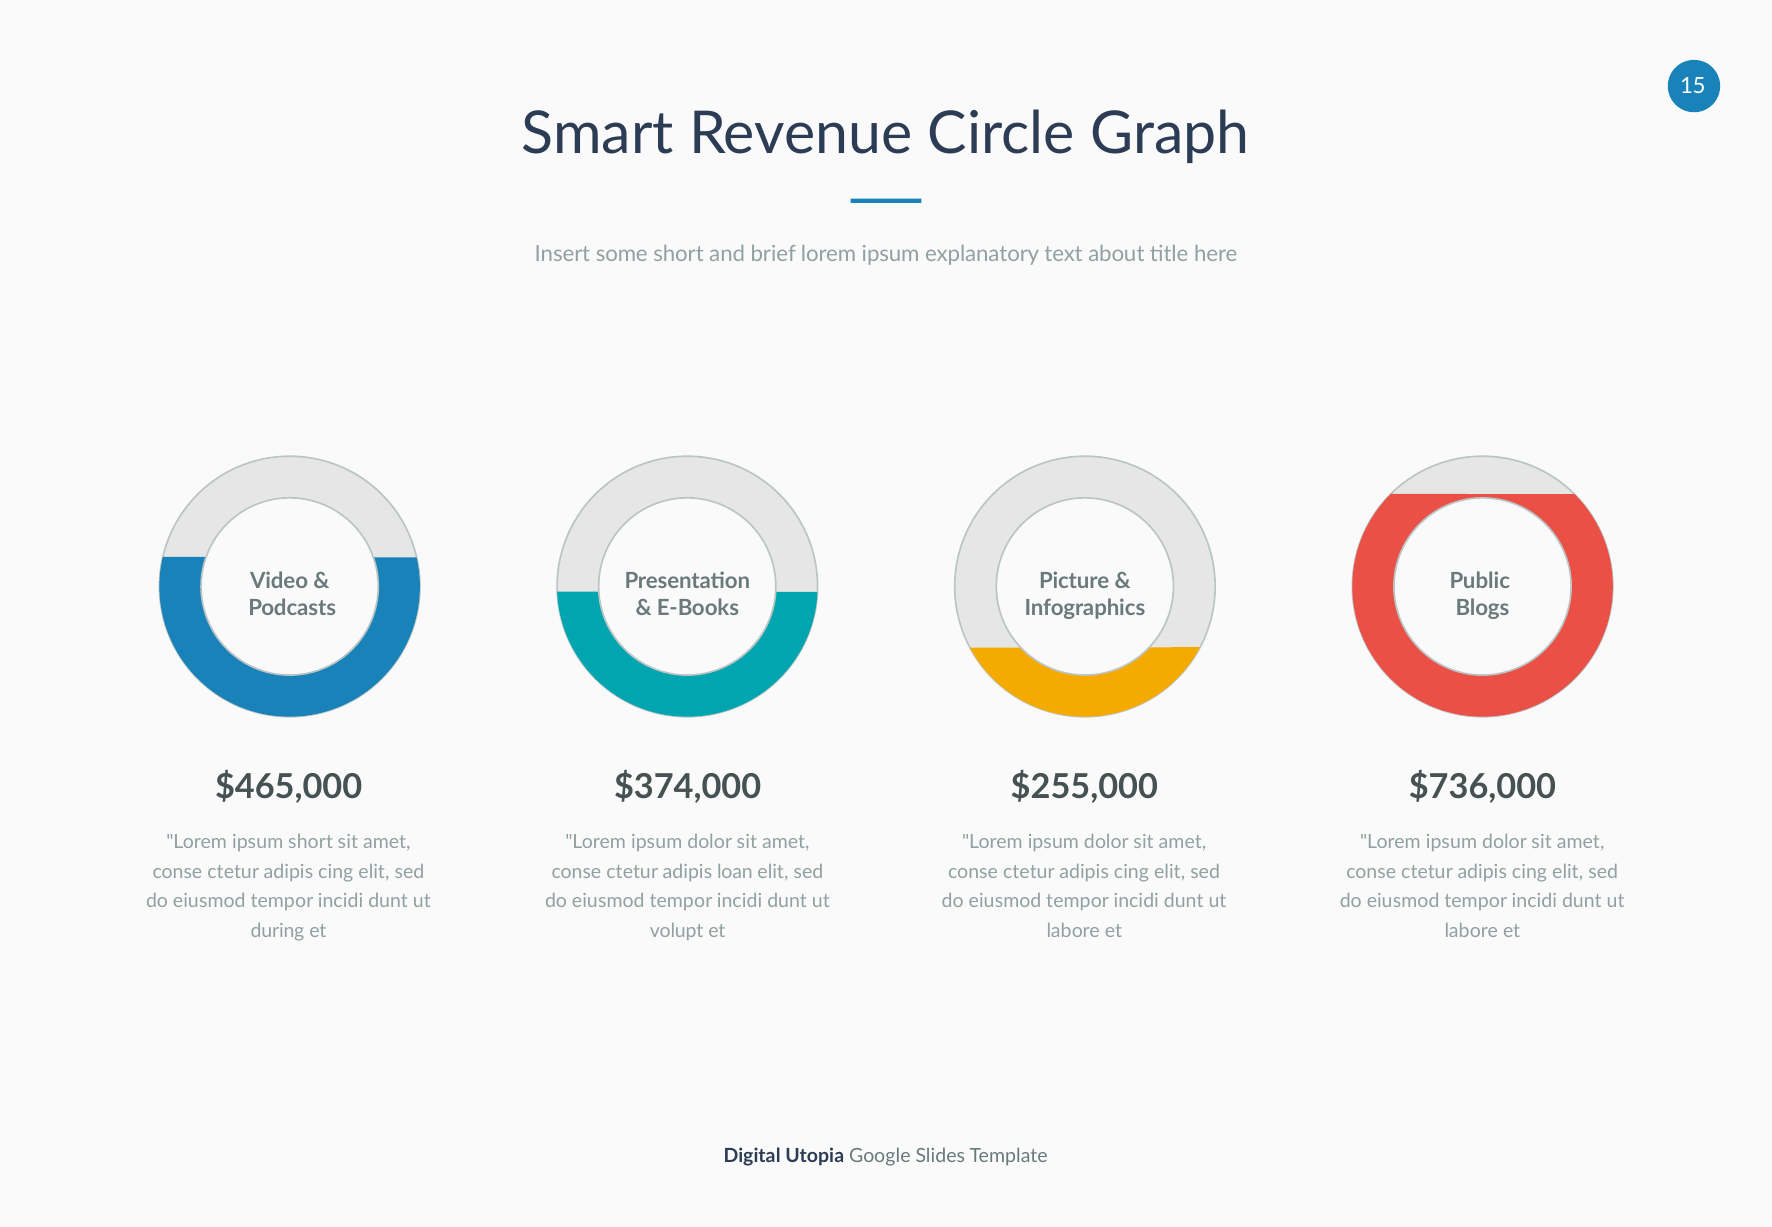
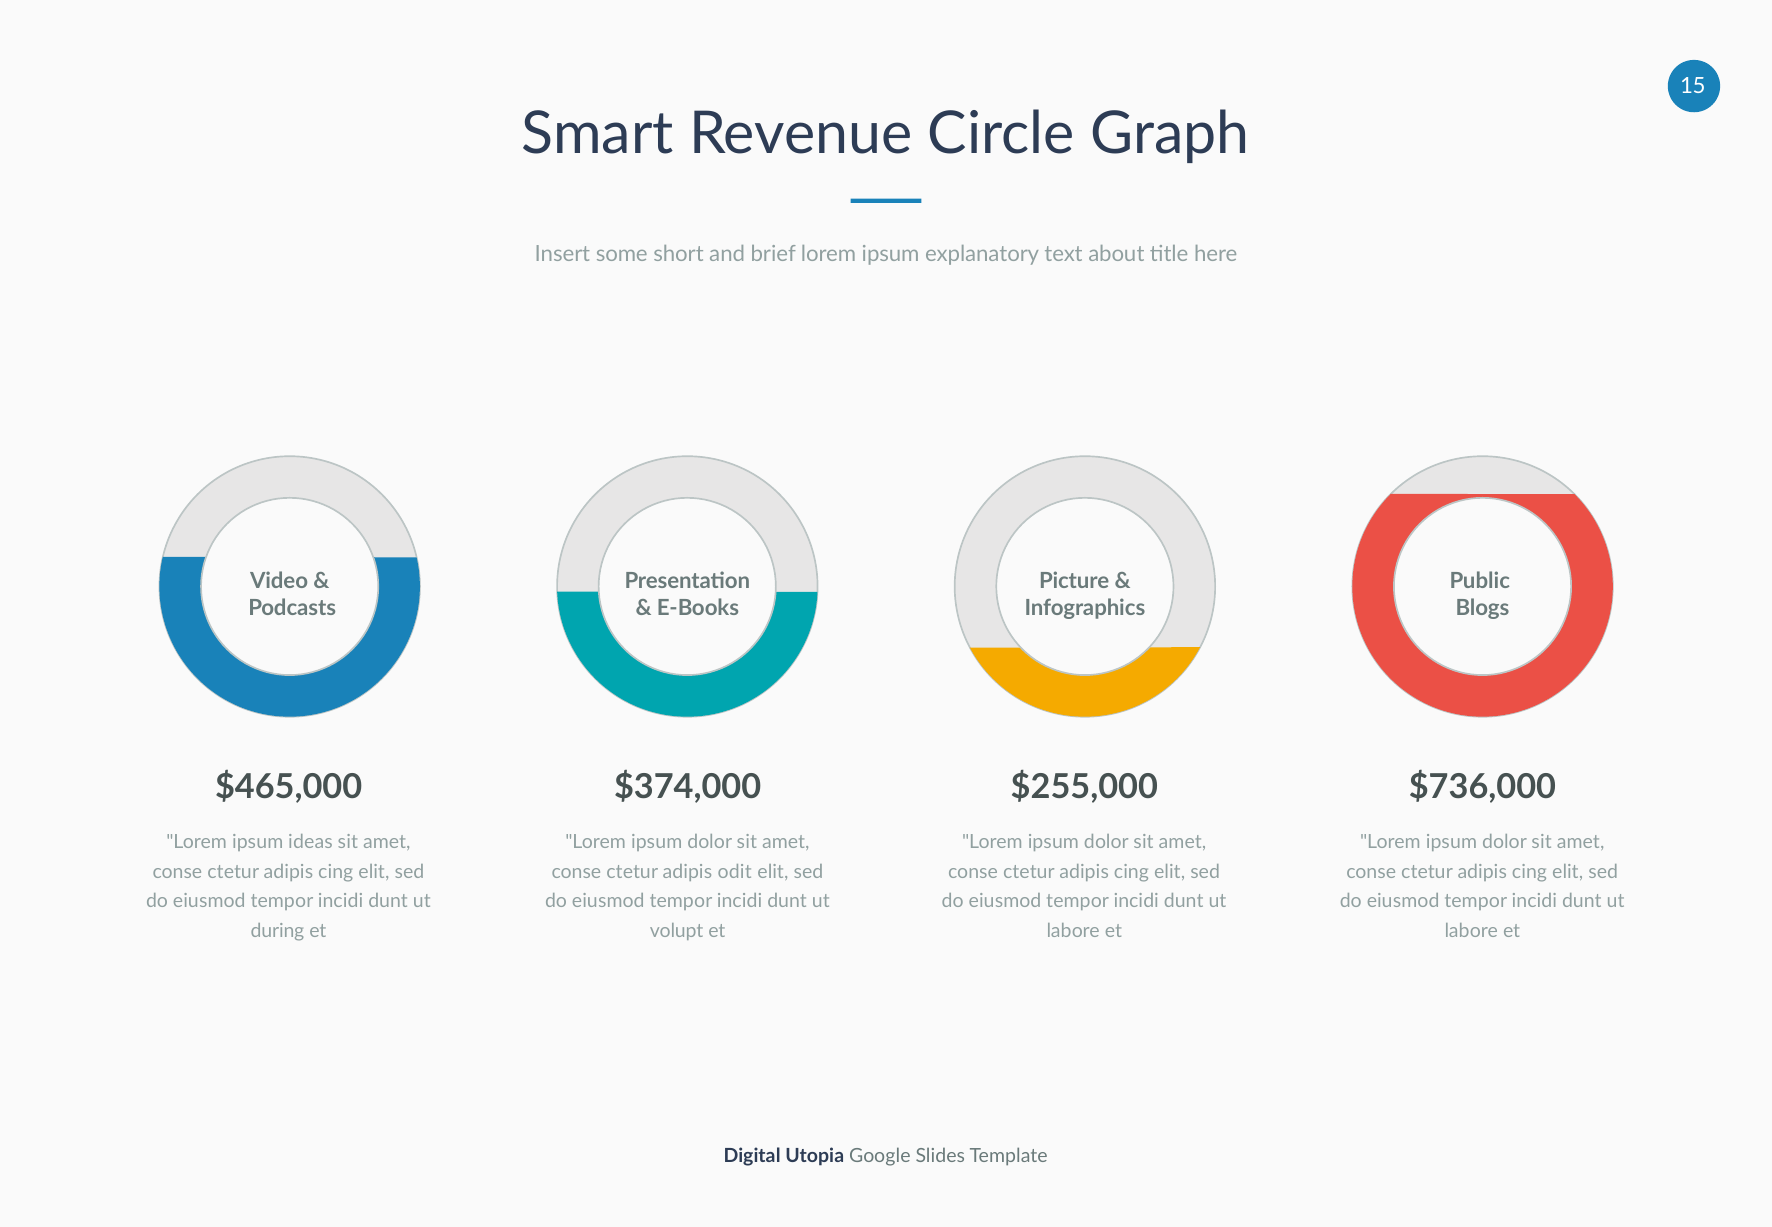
ipsum short: short -> ideas (311, 842)
loan: loan -> odit (735, 872)
